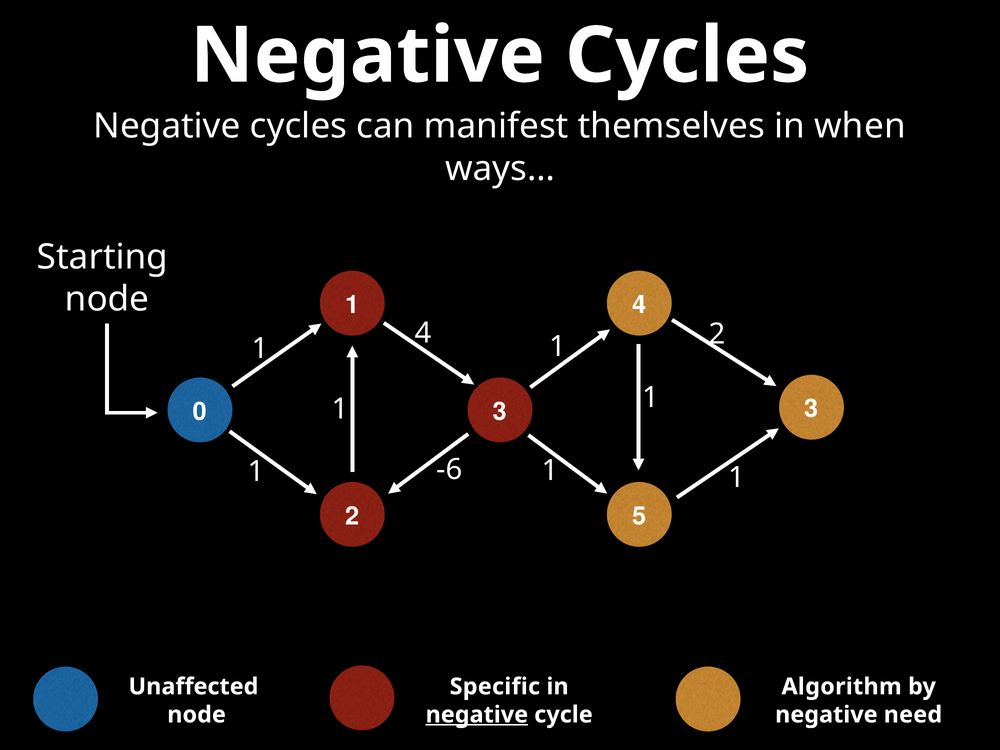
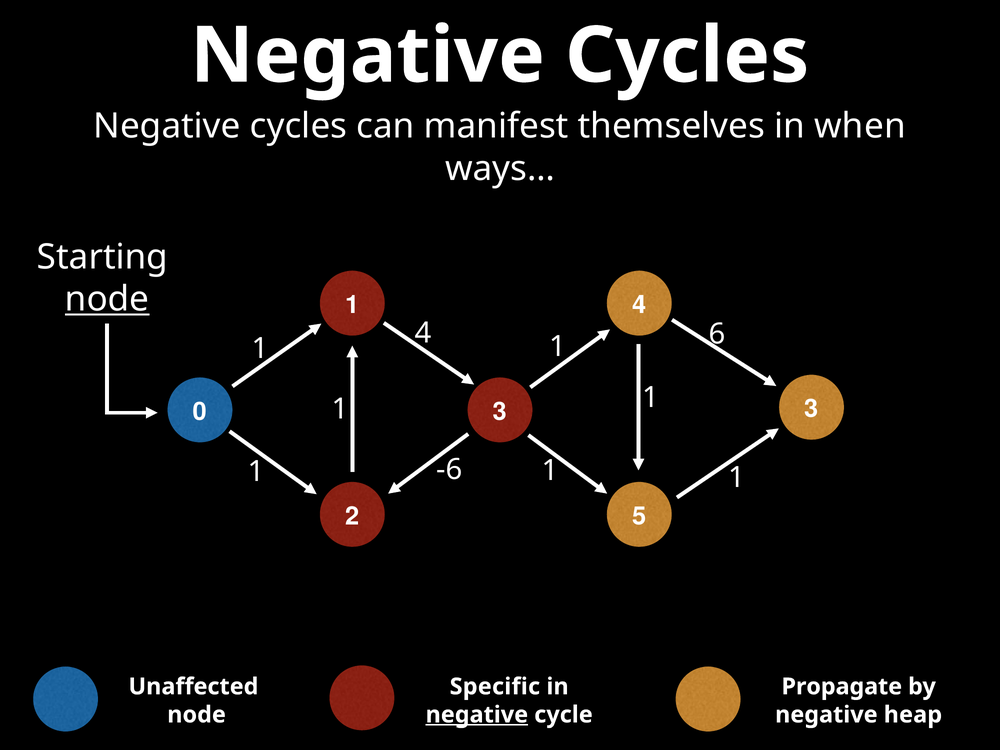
node underline: none -> present (107, 299)
1 2: 2 -> 6 (717, 334)
Algorithm: Algorithm -> Propagate (842, 687)
need: need -> heap (913, 715)
